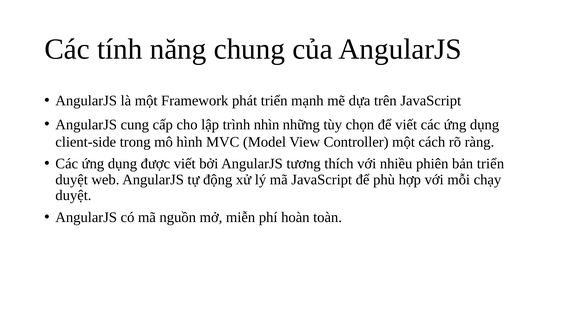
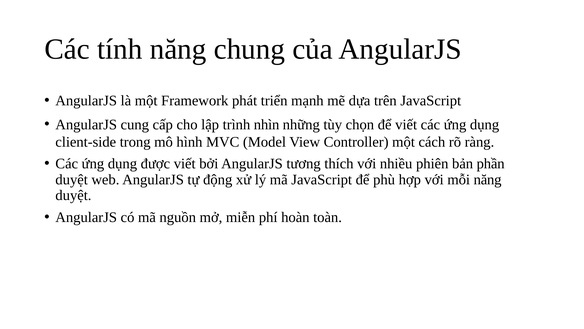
bản triển: triển -> phần (491, 163)
mỗi chạy: chạy -> năng (488, 179)
